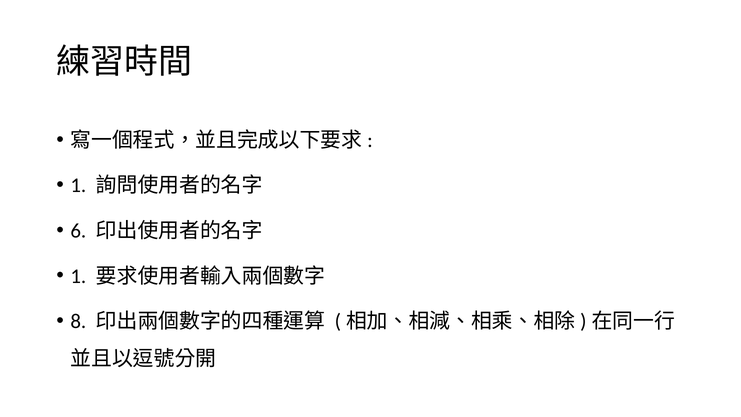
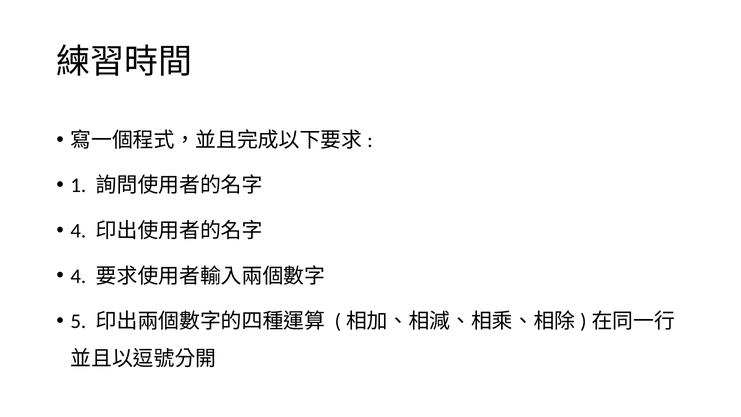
6: 6 -> 4 (78, 231)
1: 1 -> 4 (78, 276)
8: 8 -> 5 (78, 321)
